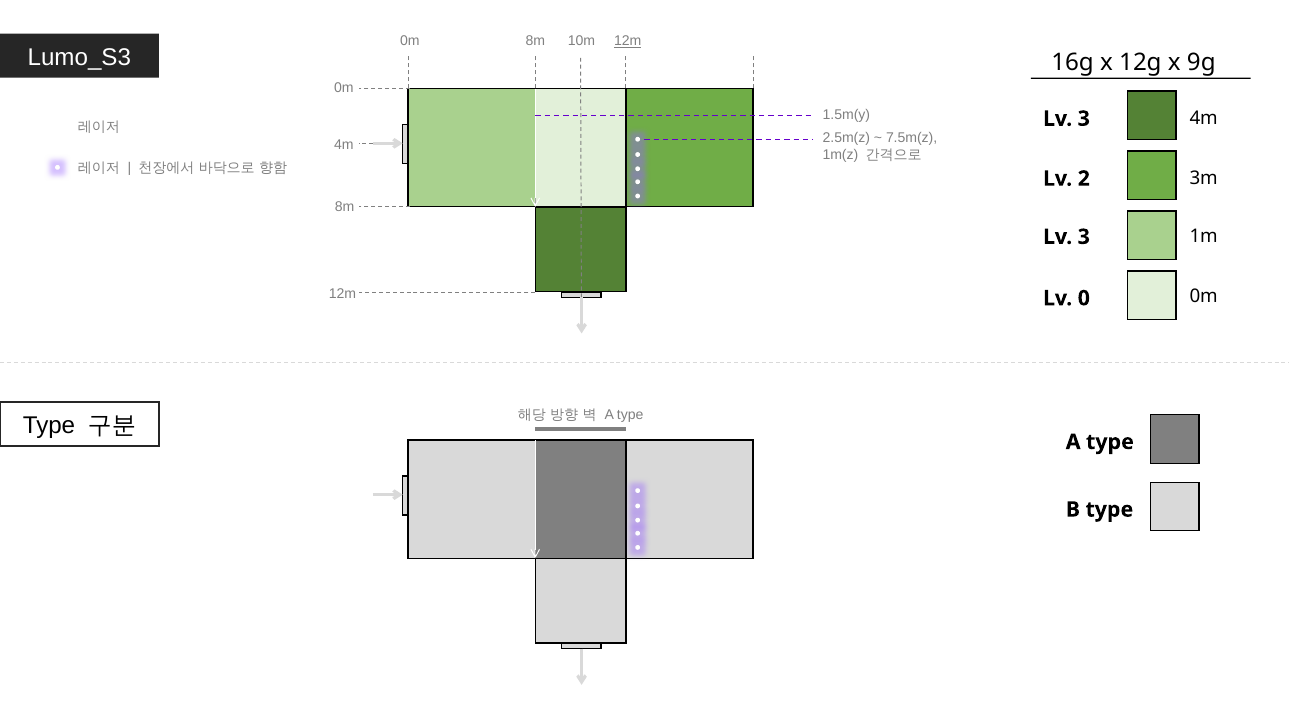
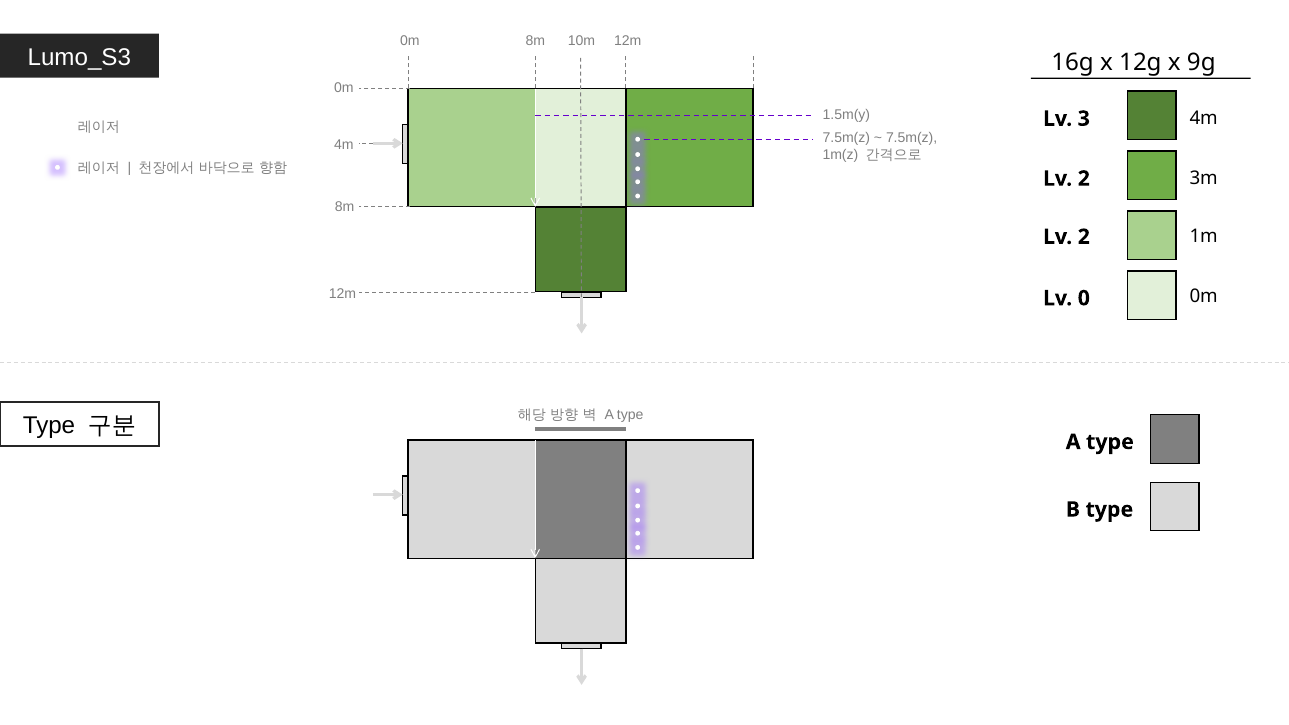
12m underline: present -> none (628, 41)
2.5m(z: 2.5m(z -> 7.5m(z (846, 138)
3: 3 -> 2 (1084, 237)
